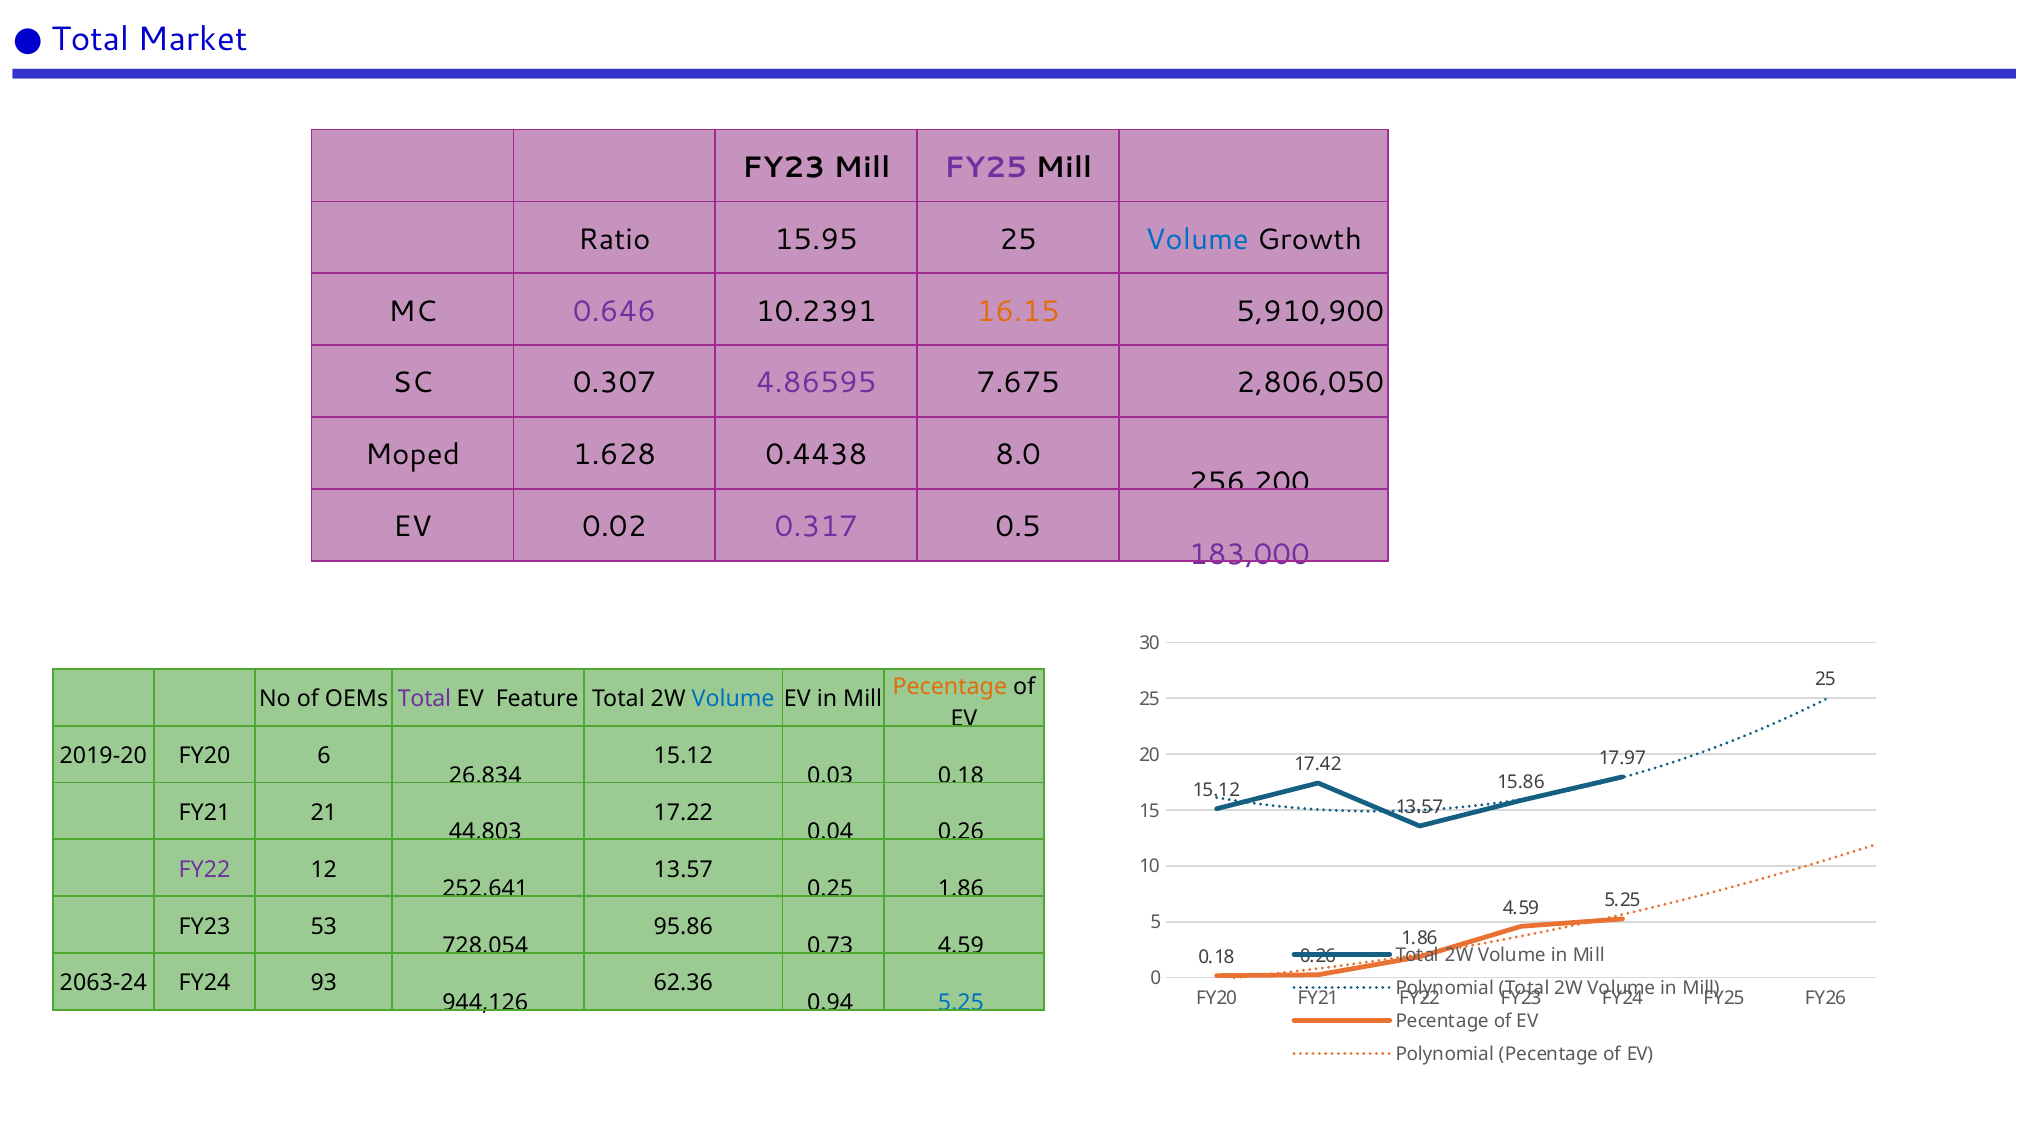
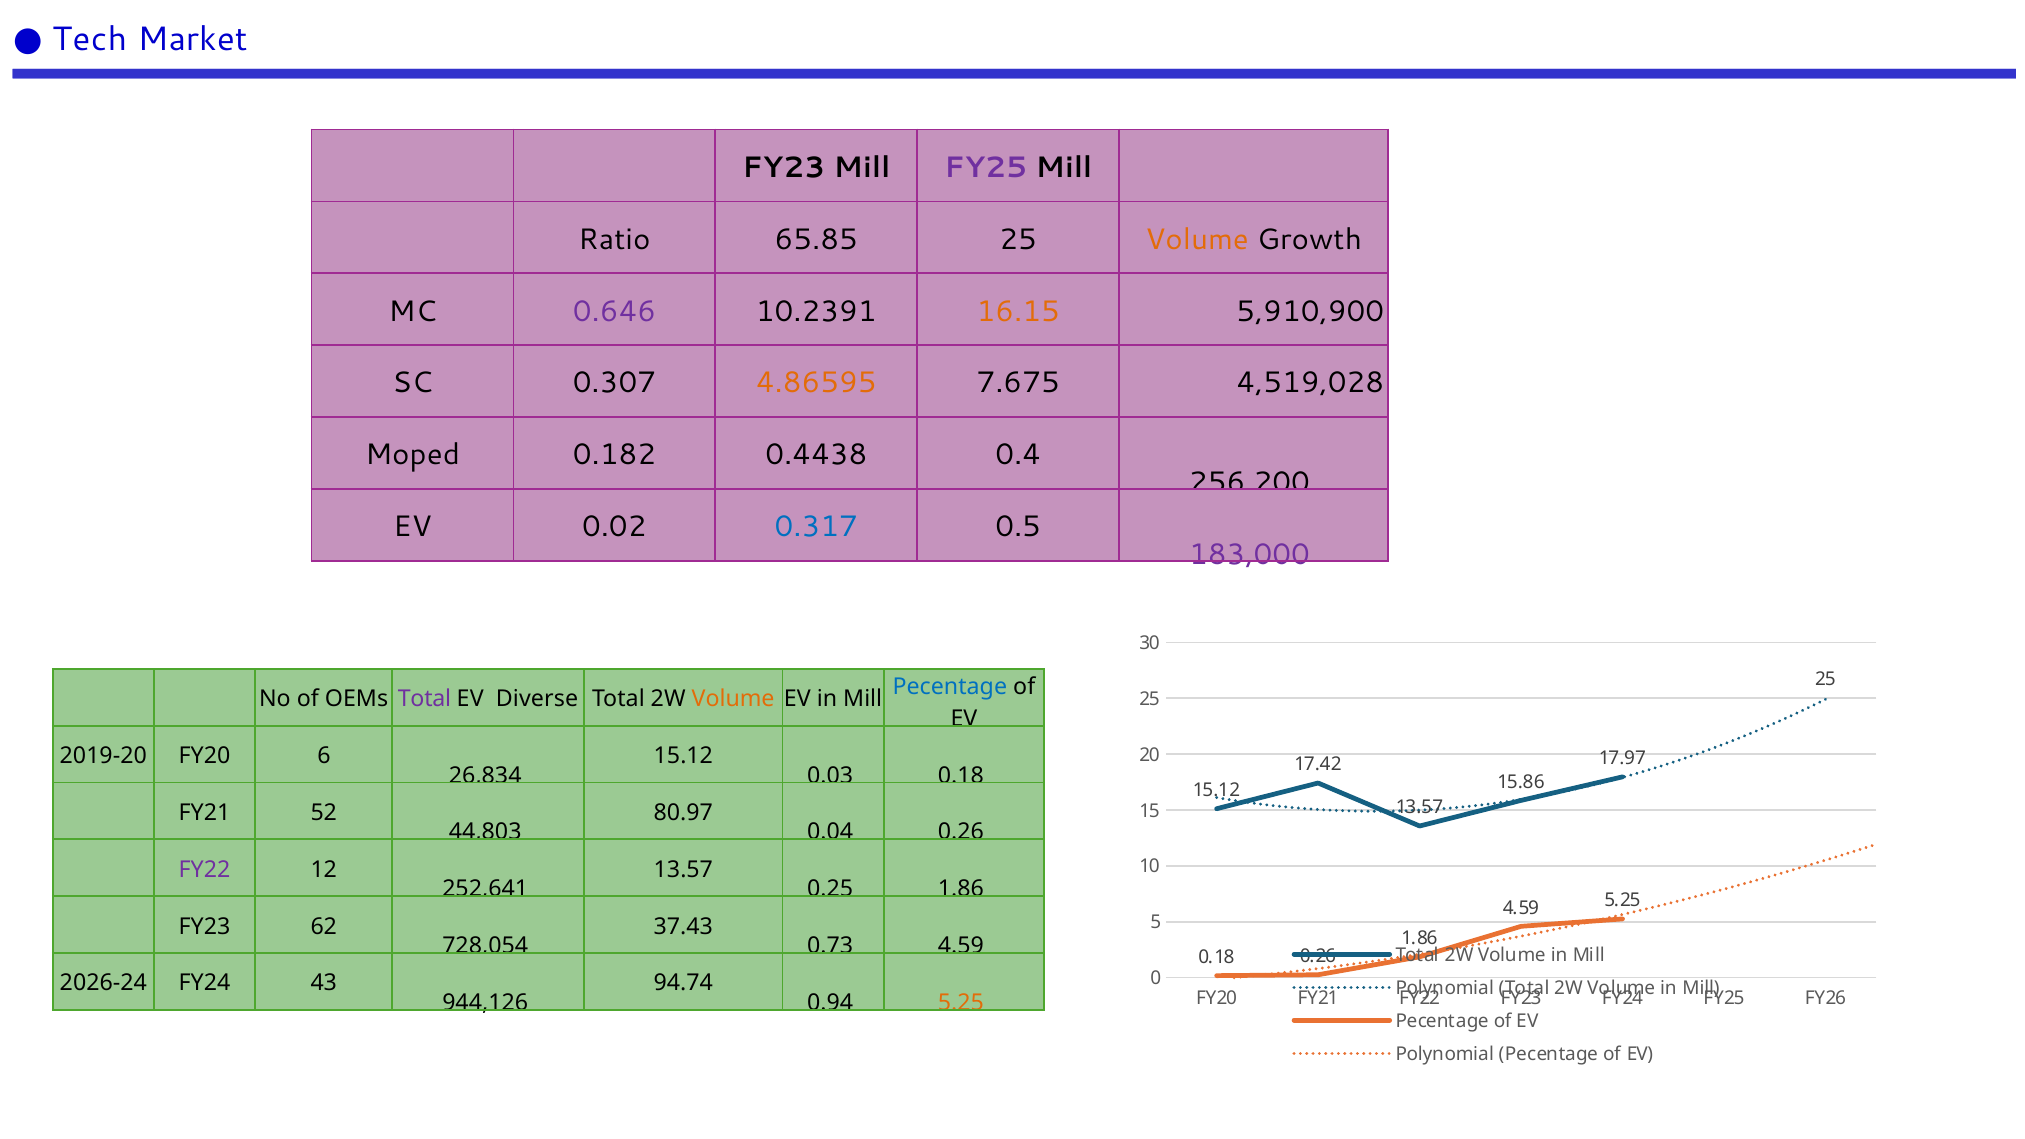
Total: Total -> Tech (90, 39)
15.95: 15.95 -> 65.85 (816, 240)
Volume colour: blue -> orange (1197, 240)
4.86595 colour: purple -> orange (816, 383)
2,806,050: 2,806,050 -> 4,519,028 (1310, 383)
1.628: 1.628 -> 0.182 (614, 455)
8.0: 8.0 -> 0.4 (1018, 455)
0.317 colour: purple -> blue (816, 527)
Pecentage colour: orange -> blue (950, 687)
Feature: Feature -> Diverse (537, 699)
Volume colour: blue -> orange (733, 699)
21: 21 -> 52 (324, 813)
17.22: 17.22 -> 80.97 (683, 813)
53: 53 -> 62 (324, 926)
95.86: 95.86 -> 37.43 (683, 926)
2063-24: 2063-24 -> 2026-24 (103, 983)
93: 93 -> 43 (324, 983)
62.36: 62.36 -> 94.74 (683, 983)
5.25 colour: blue -> orange (961, 1003)
